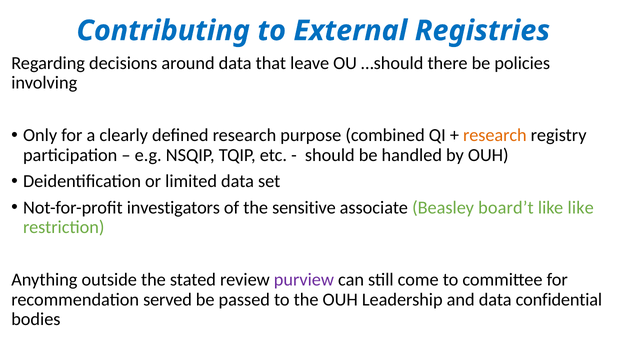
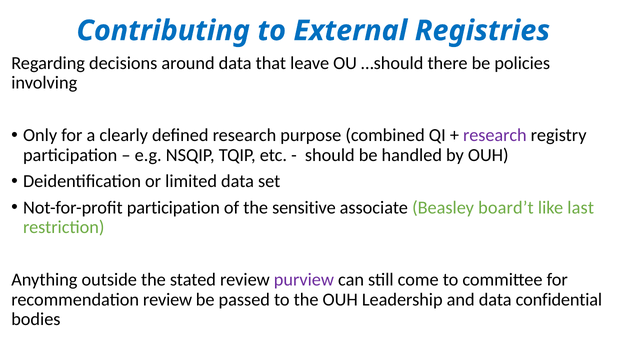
research colour: orange -> purple (495, 135)
Not-for-profit investigators: investigators -> participation (173, 207)
like like: like -> last (581, 207)
recommendation served: served -> review (168, 299)
